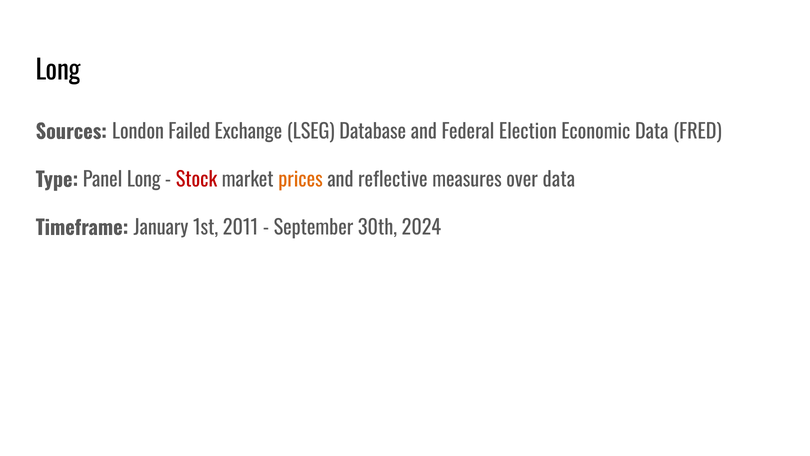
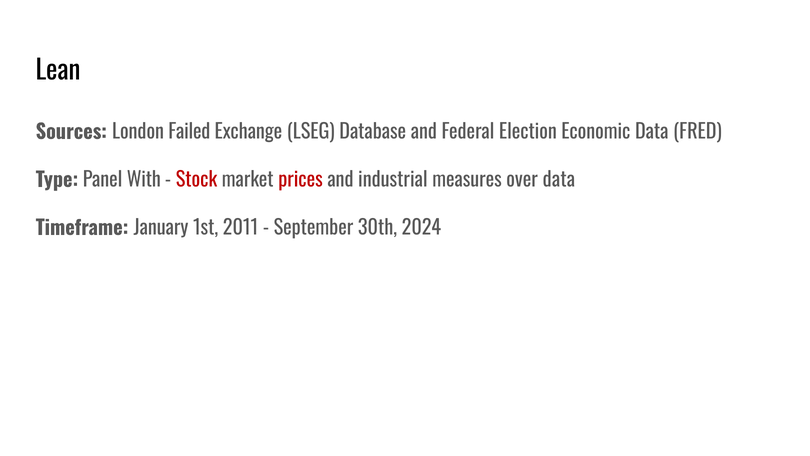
Long: Long -> Lean (58, 71)
Panel Long: Long -> With (144, 180)
prices colour: orange -> red (301, 180)
reflective: reflective -> industrial (393, 180)
